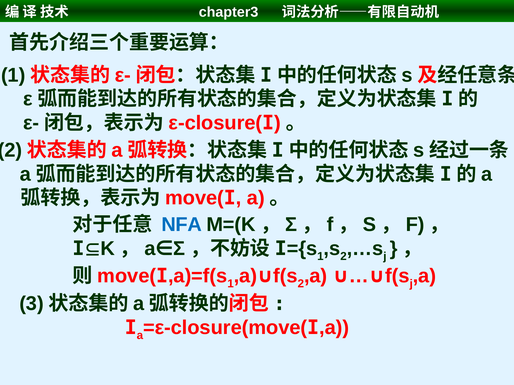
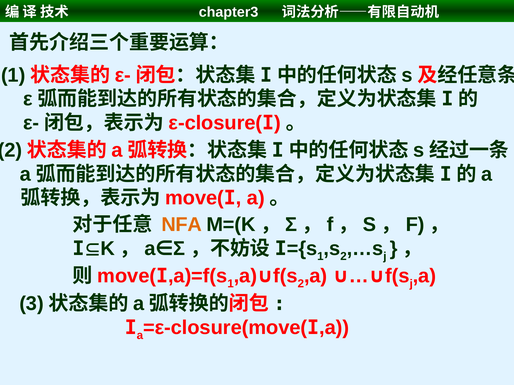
NFA colour: blue -> orange (182, 225)
